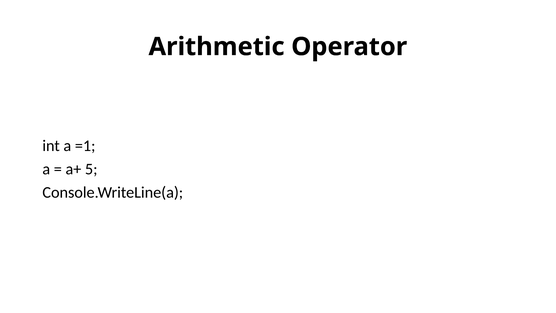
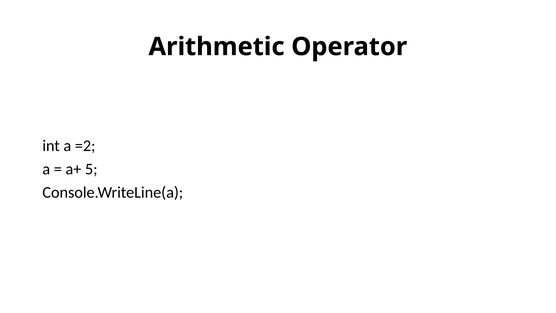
=1: =1 -> =2 (85, 146)
